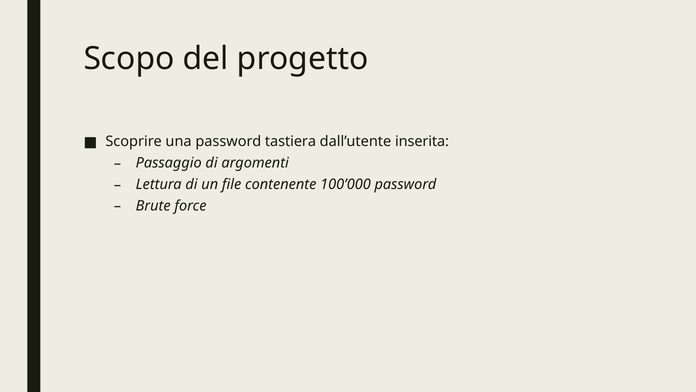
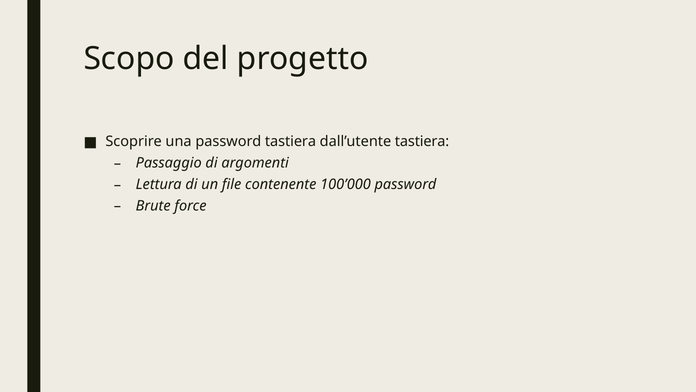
dall’utente inserita: inserita -> tastiera (422, 141)
